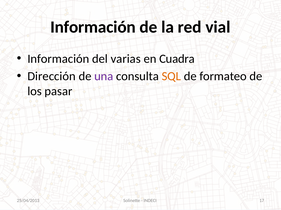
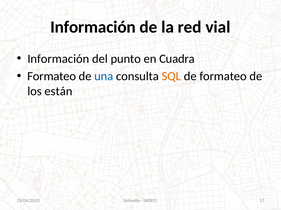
varias: varias -> punto (126, 59)
Dirección: Dirección -> Formateo (52, 76)
una colour: purple -> blue (104, 76)
pasar: pasar -> están (59, 91)
